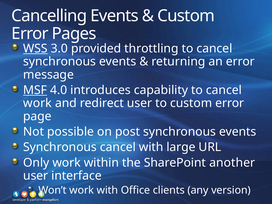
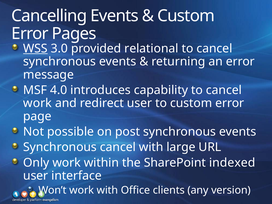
throttling: throttling -> relational (151, 48)
MSF underline: present -> none (35, 90)
another: another -> indexed (232, 163)
